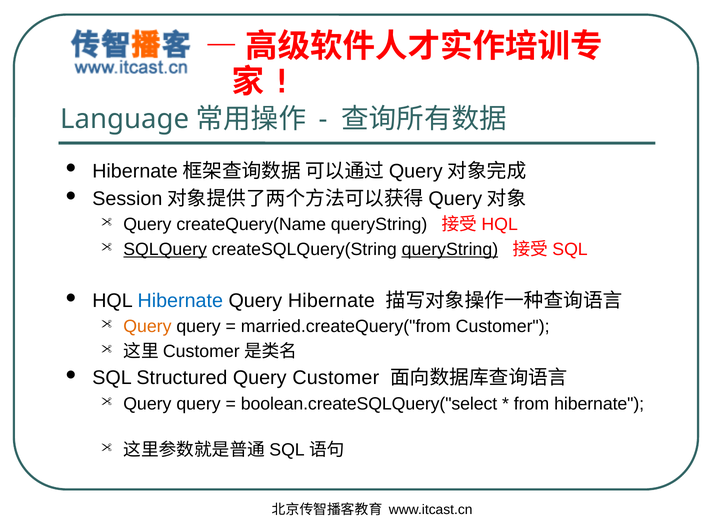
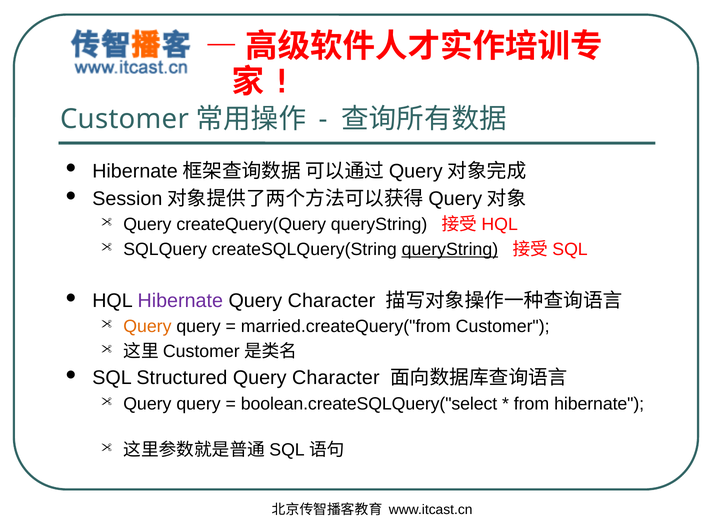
Language: Language -> Customer (125, 119)
createQuery(Name: createQuery(Name -> createQuery(Query (251, 224)
SQLQuery underline: present -> none (165, 249)
Hibernate colour: blue -> purple (180, 301)
Hibernate: Hibernate -> Character (331, 301)
Structured Query Customer: Customer -> Character (336, 378)
